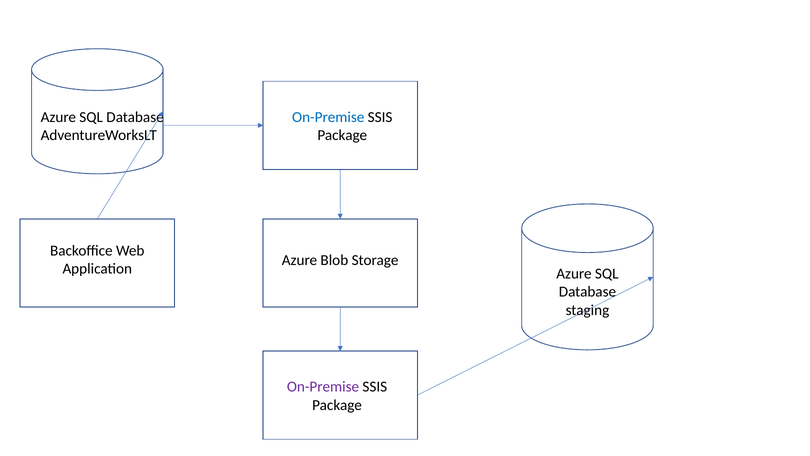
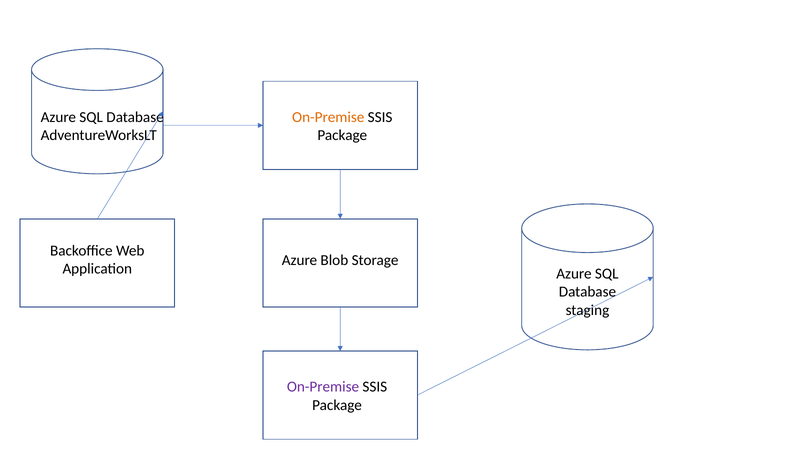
On-Premise colour: blue -> orange (328, 117)
